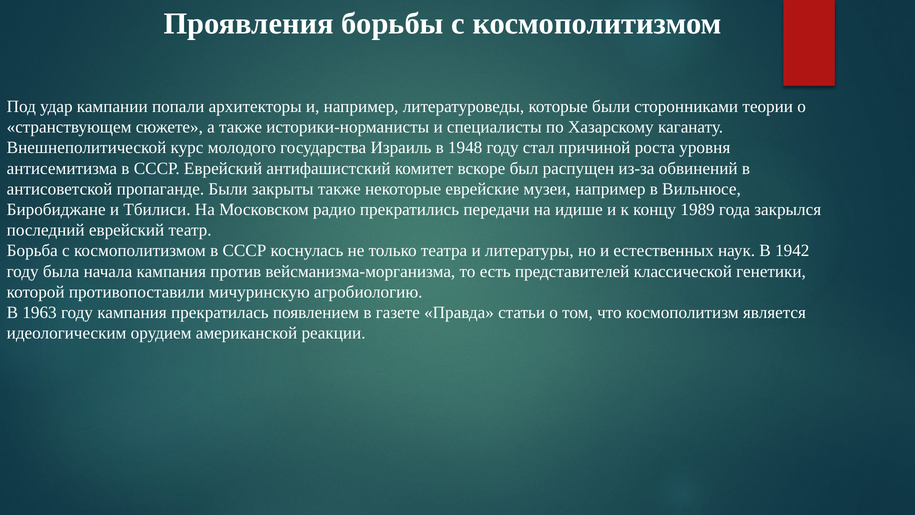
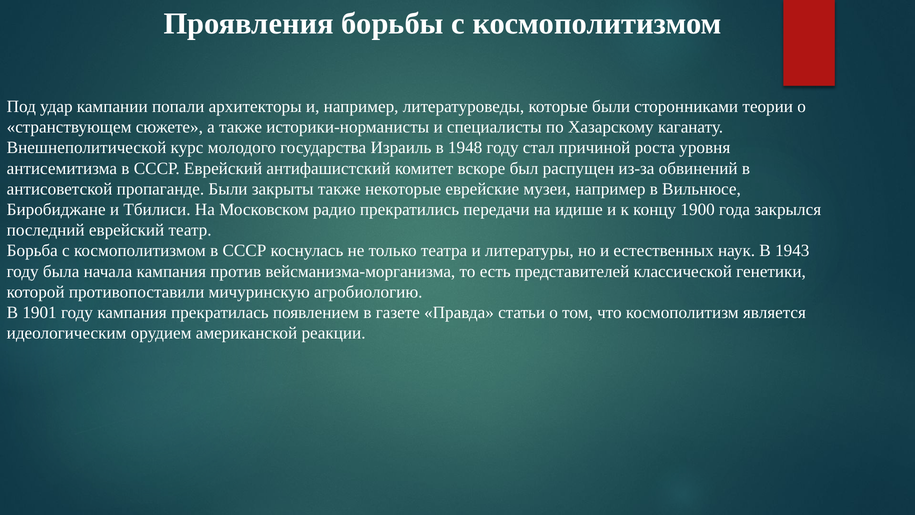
1989: 1989 -> 1900 (698, 209)
1942: 1942 -> 1943 (792, 251)
1963: 1963 -> 1901 (40, 312)
